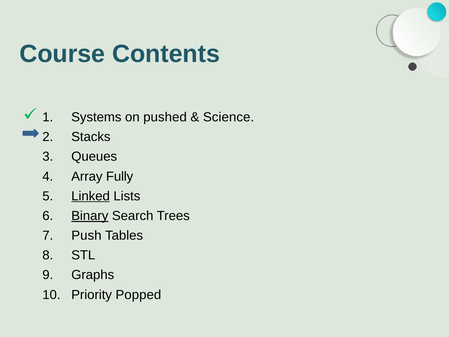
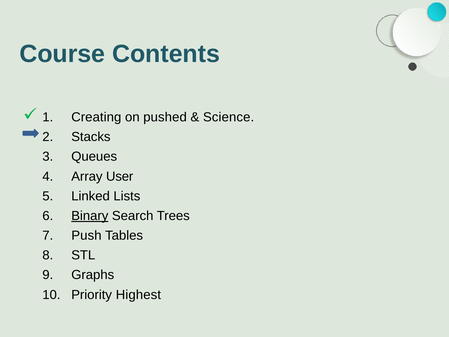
Systems: Systems -> Creating (96, 117)
Fully: Fully -> User (120, 176)
Linked underline: present -> none (91, 196)
Popped: Popped -> Highest (138, 295)
